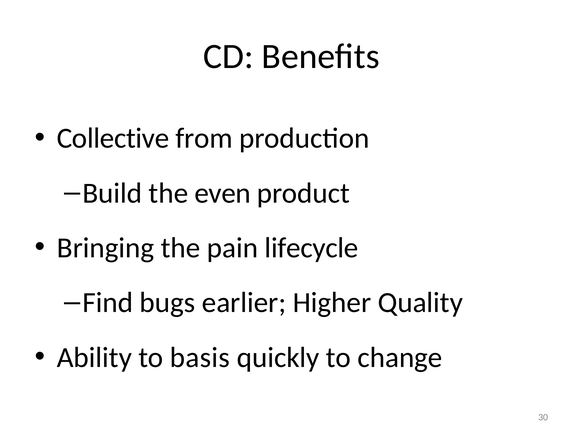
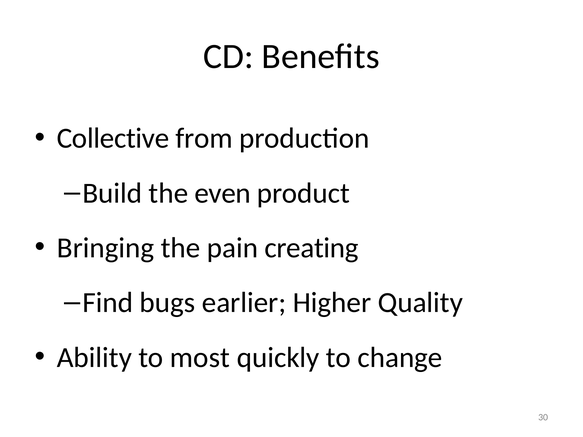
lifecycle: lifecycle -> creating (312, 248)
basis: basis -> most (200, 358)
